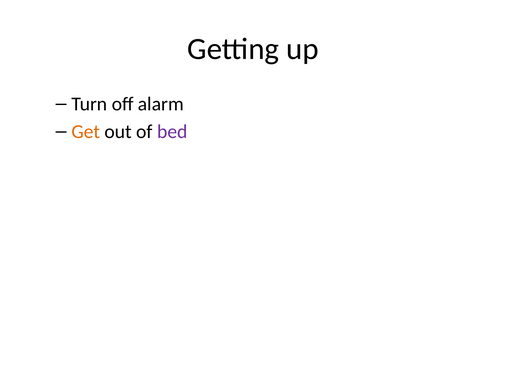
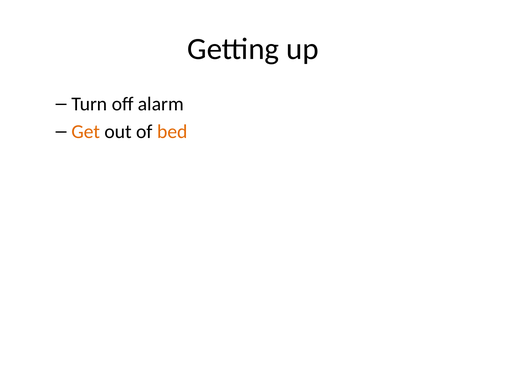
bed colour: purple -> orange (172, 132)
